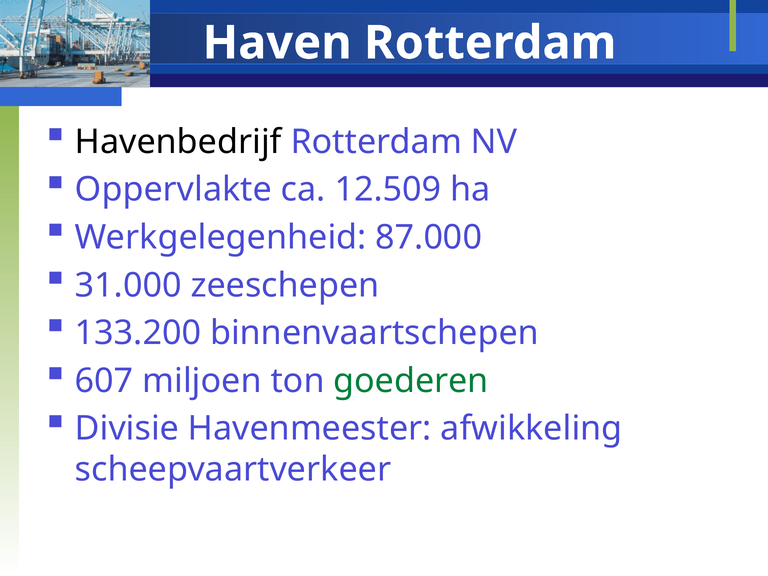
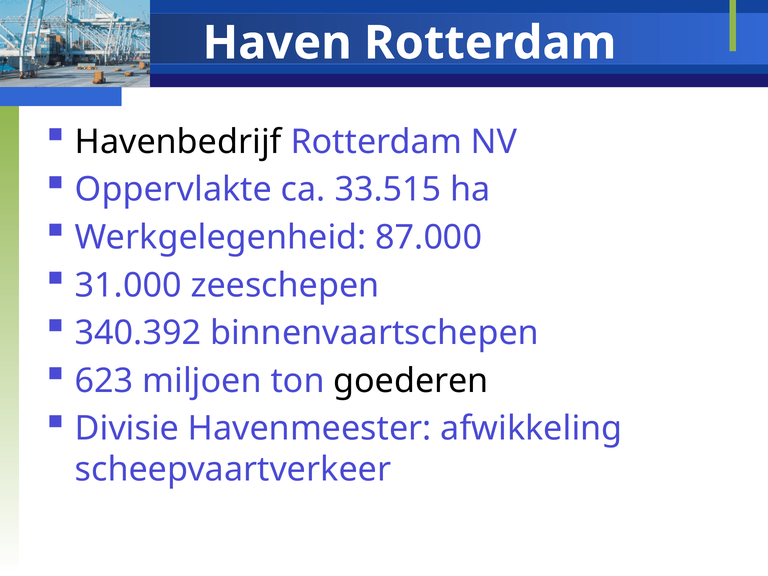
12.509: 12.509 -> 33.515 (388, 190)
133.200: 133.200 -> 340.392 (138, 333)
607: 607 -> 623 (104, 381)
goederen colour: green -> black (411, 381)
